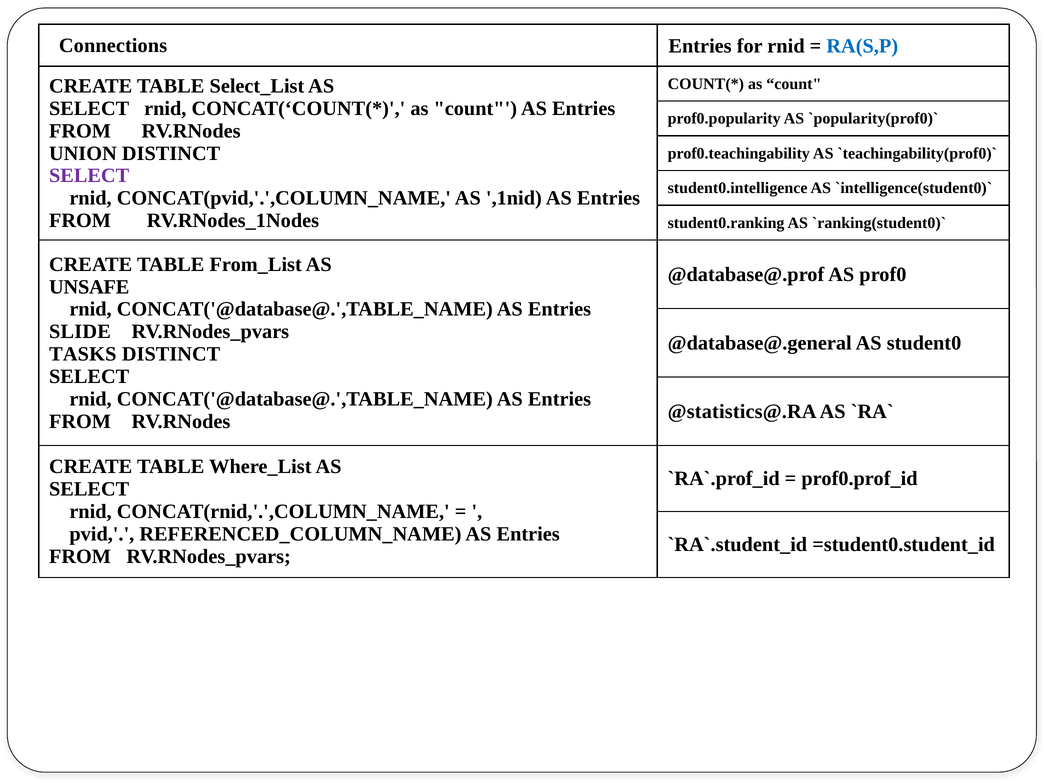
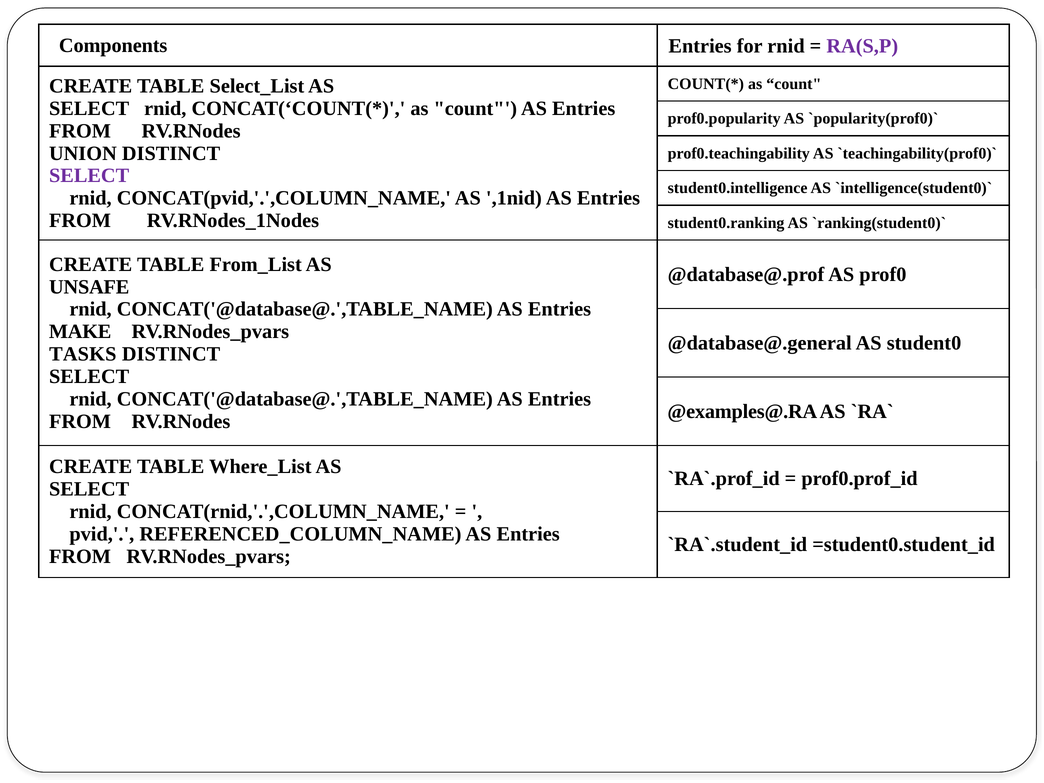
Connections: Connections -> Components (113, 45)
RA(S,P colour: blue -> purple (862, 46)
SLIDE: SLIDE -> MAKE (80, 332)
@statistics@.RA: @statistics@.RA -> @examples@.RA (742, 411)
